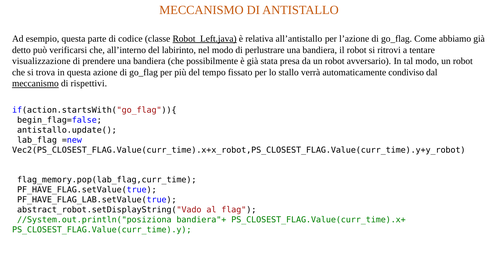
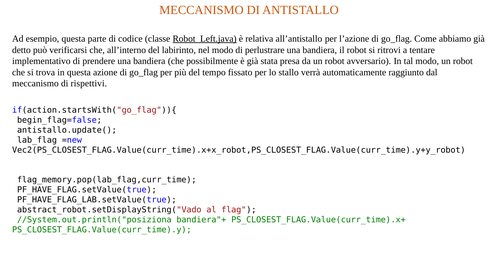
visualizzazione: visualizzazione -> implementativo (41, 61)
condiviso: condiviso -> raggiunto (406, 72)
meccanismo underline: present -> none (35, 84)
